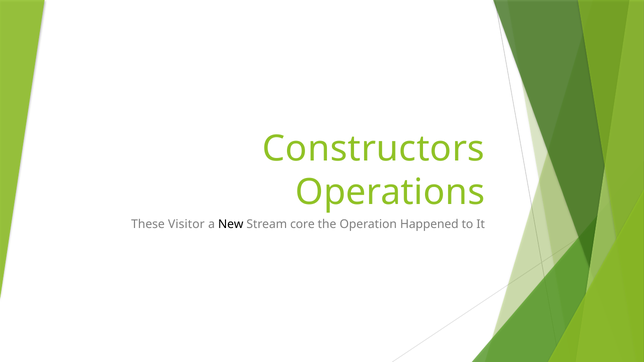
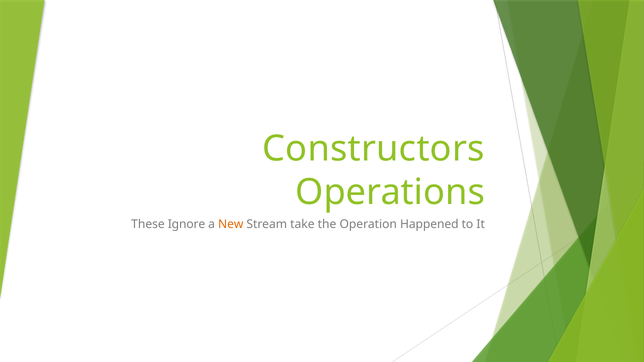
Visitor: Visitor -> Ignore (187, 224)
New colour: black -> orange (231, 224)
core: core -> take (302, 224)
